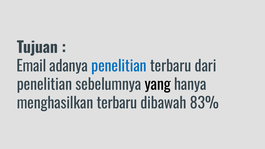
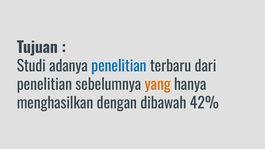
Email: Email -> Studi (31, 66)
yang colour: black -> orange (158, 85)
menghasilkan terbaru: terbaru -> dengan (117, 103)
83%: 83% -> 42% (204, 103)
